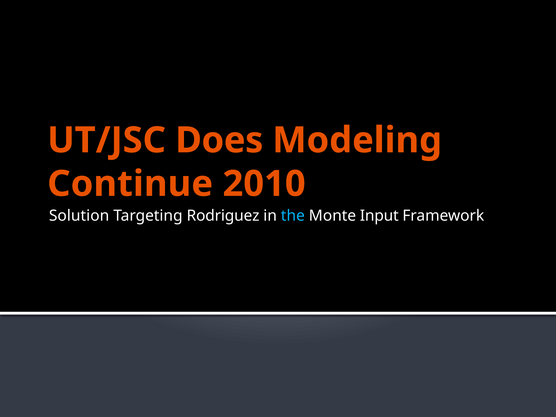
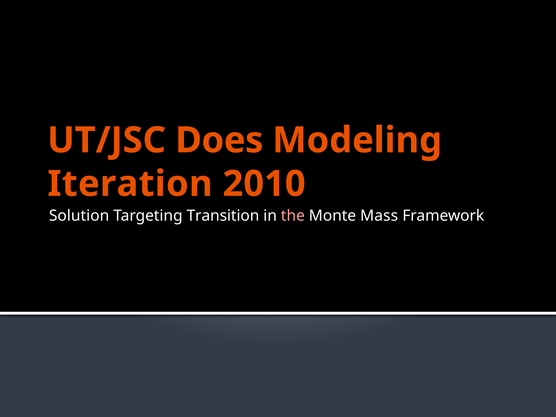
Continue: Continue -> Iteration (130, 184)
Rodriguez: Rodriguez -> Transition (223, 216)
the colour: light blue -> pink (293, 216)
Input: Input -> Mass (379, 216)
